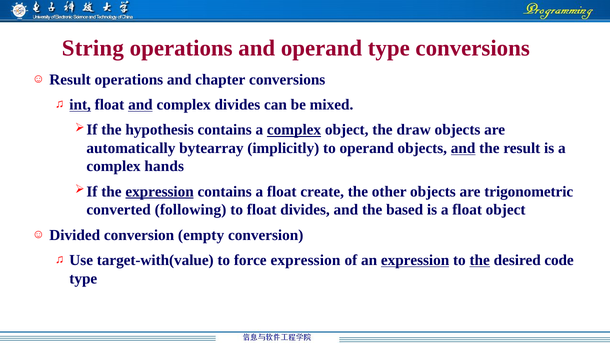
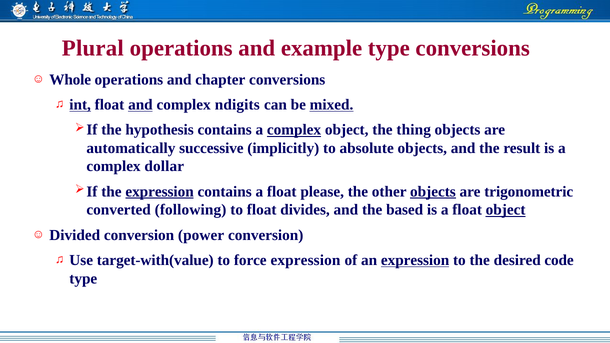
String: String -> Plural (93, 48)
and operand: operand -> example (322, 48)
Result: Result -> Whole (70, 80)
complex divides: divides -> ndigits (237, 105)
mixed underline: none -> present (332, 105)
draw: draw -> thing (414, 130)
bytearray: bytearray -> successive (211, 148)
to operand: operand -> absolute (367, 148)
and underline: present -> none (463, 148)
hands: hands -> dollar (164, 167)
create: create -> please (322, 192)
objects underline: none -> present (433, 192)
object underline: none -> present (506, 210)
empty: empty -> power (201, 235)
the underline: present -> none (480, 260)
